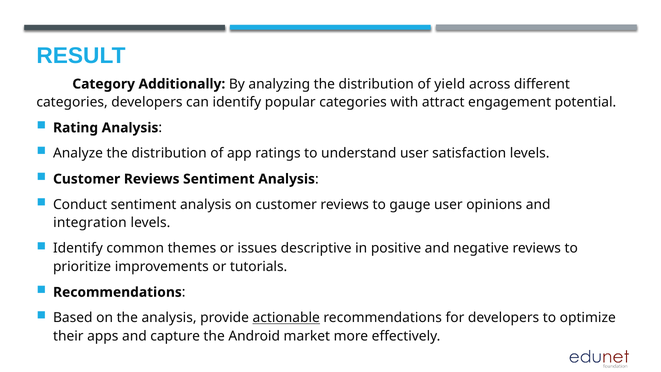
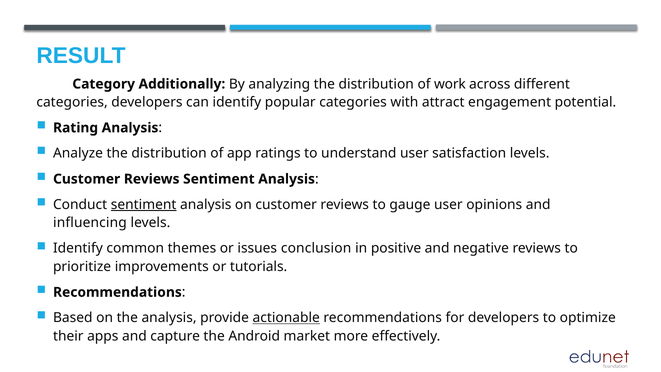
yield: yield -> work (450, 84)
sentiment underline: none -> present (144, 205)
integration: integration -> influencing (90, 223)
descriptive: descriptive -> conclusion (316, 248)
